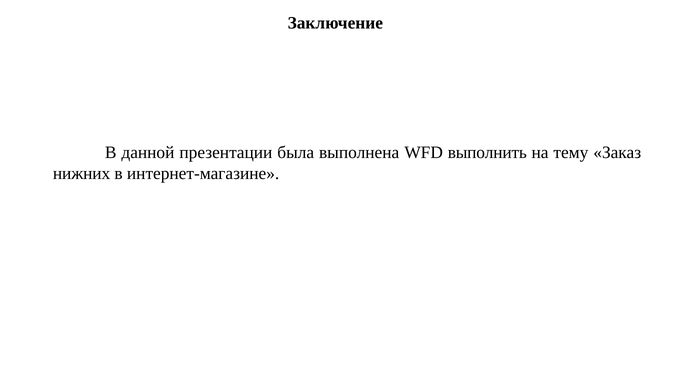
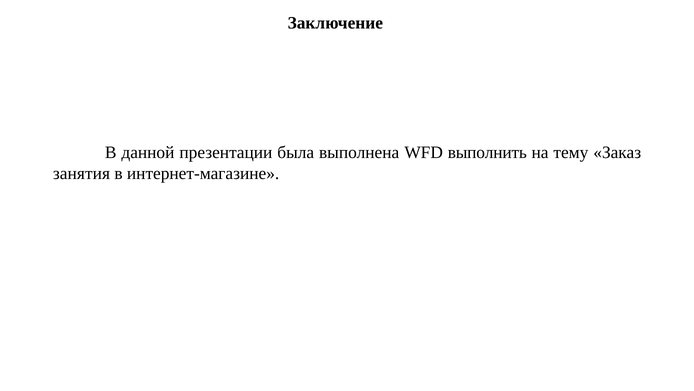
нижних: нижних -> занятия (81, 173)
